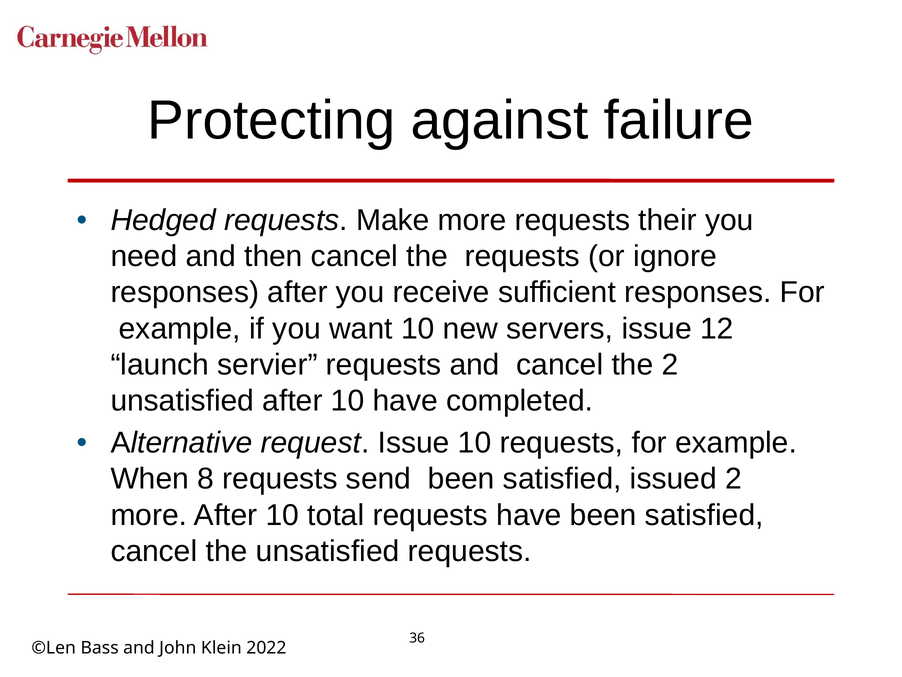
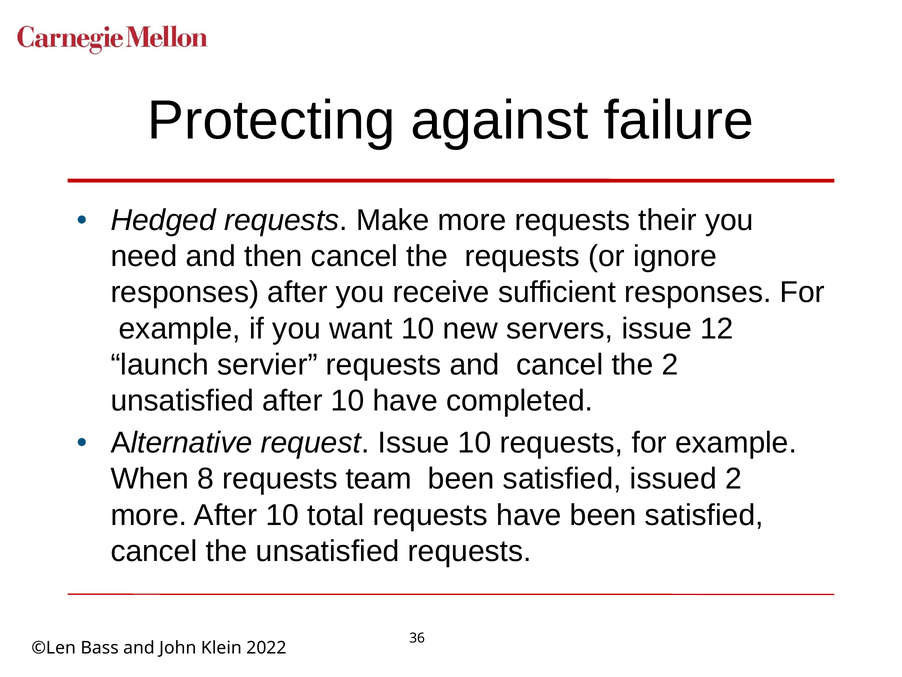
send: send -> team (379, 479)
